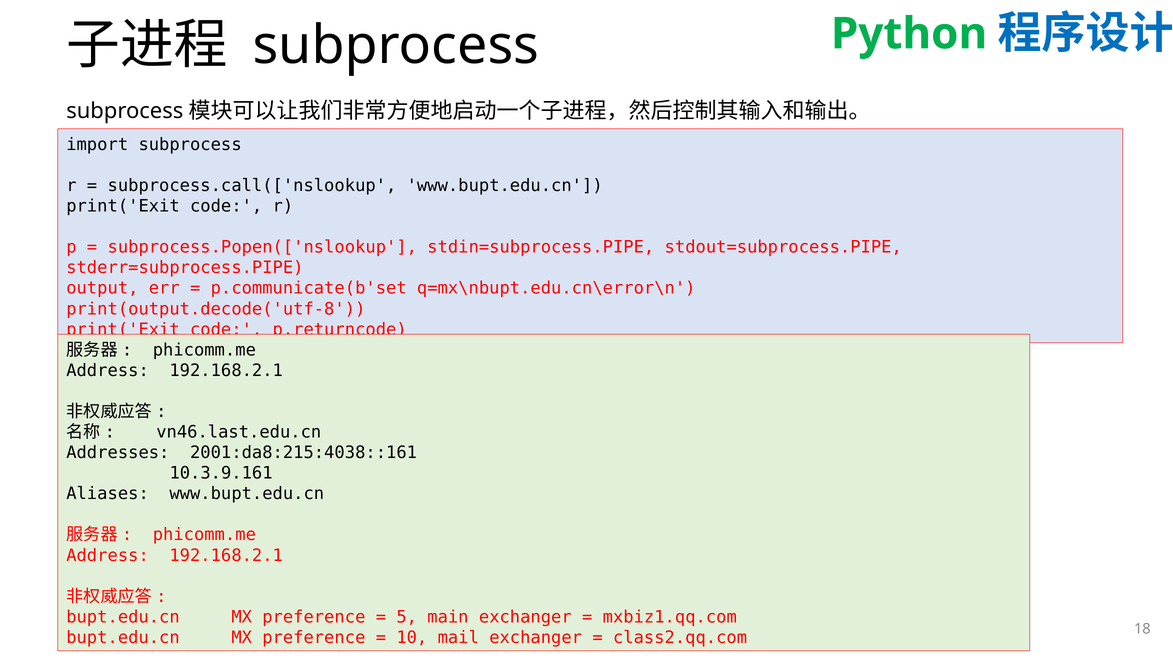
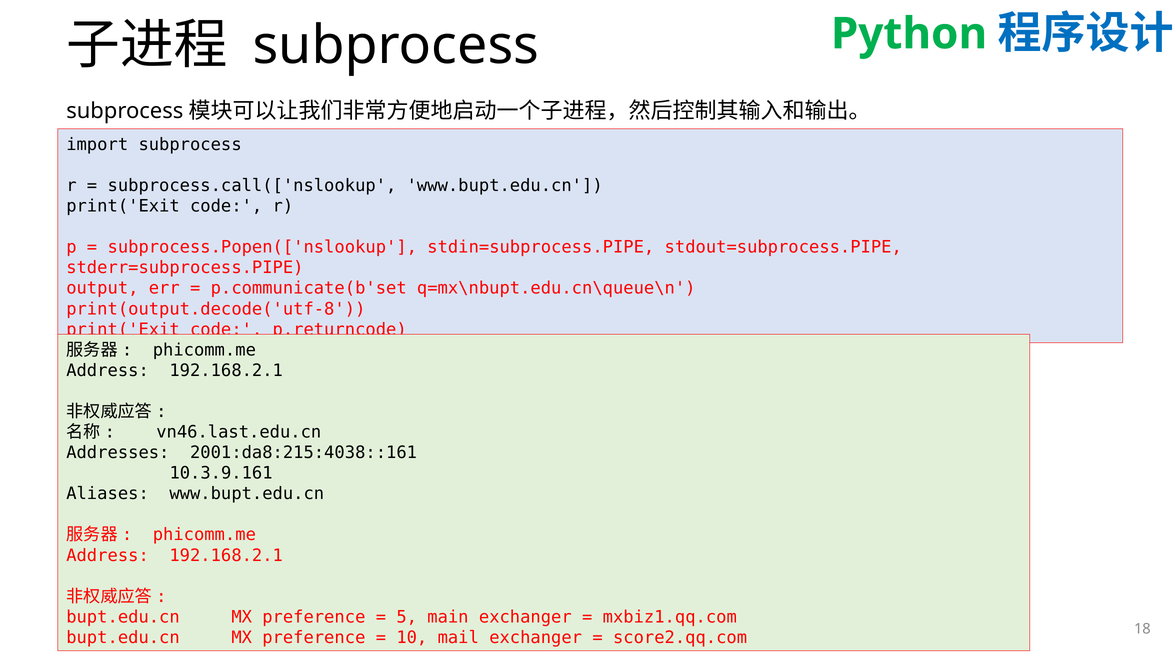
q=mx\nbupt.edu.cn\error\n: q=mx\nbupt.edu.cn\error\n -> q=mx\nbupt.edu.cn\queue\n (556, 288)
class2.qq.com: class2.qq.com -> score2.qq.com (680, 637)
